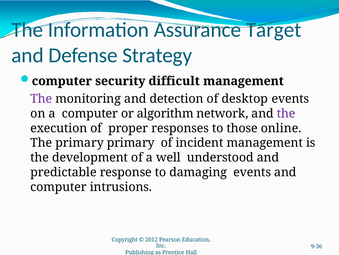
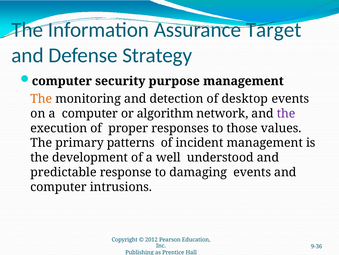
difficult: difficult -> purpose (174, 81)
The colour: purple -> orange (41, 98)
online: online -> values (281, 128)
primary primary: primary -> patterns (131, 143)
